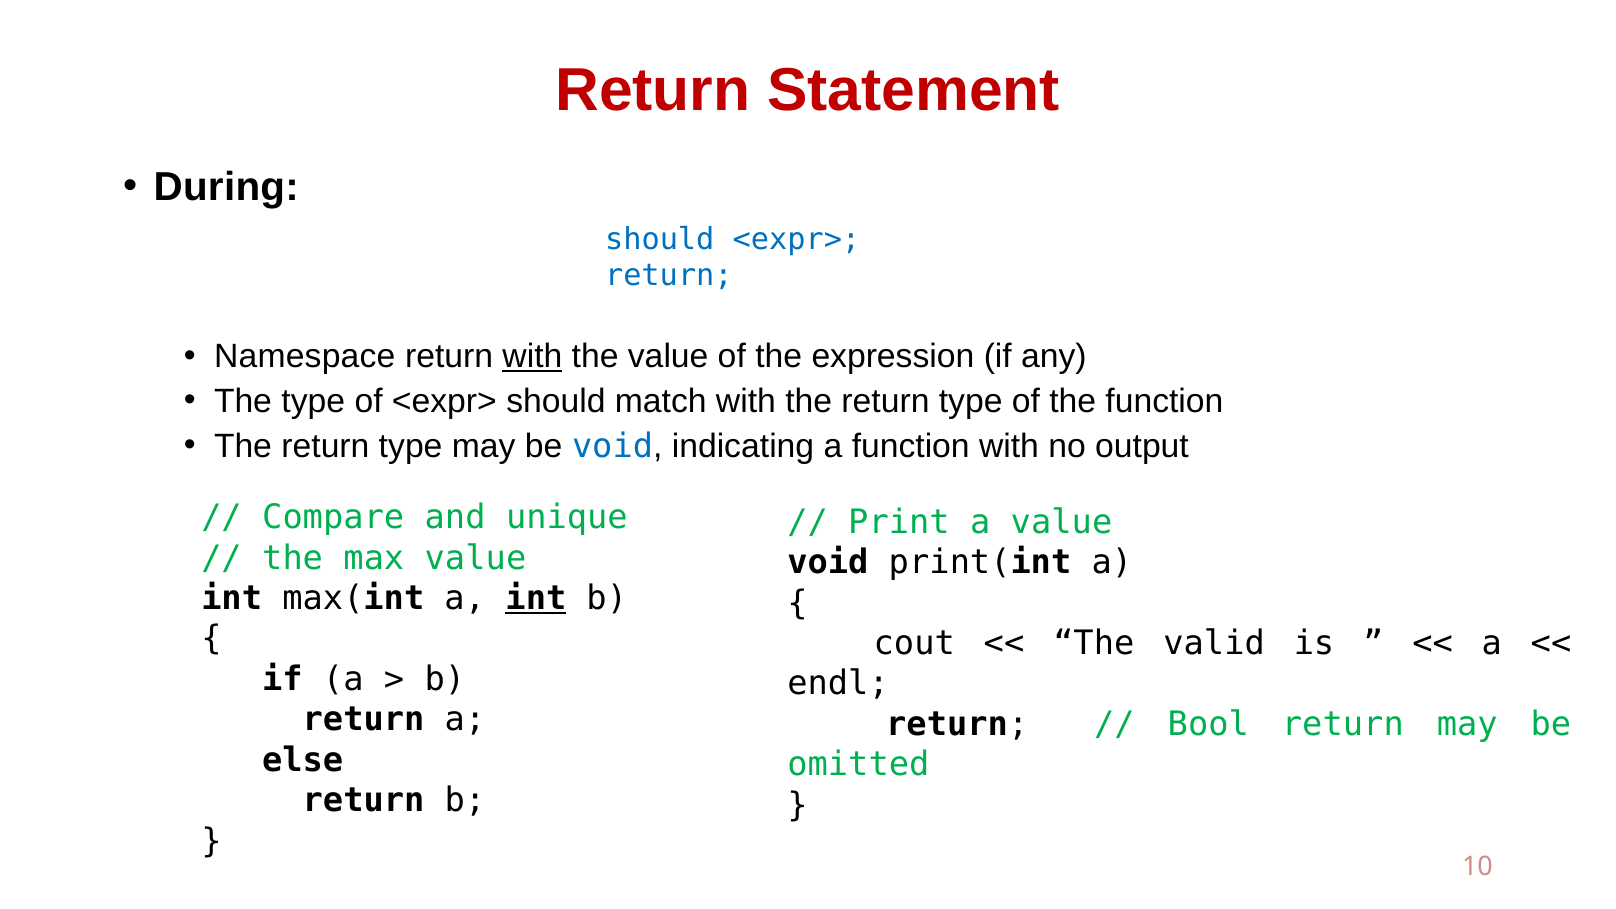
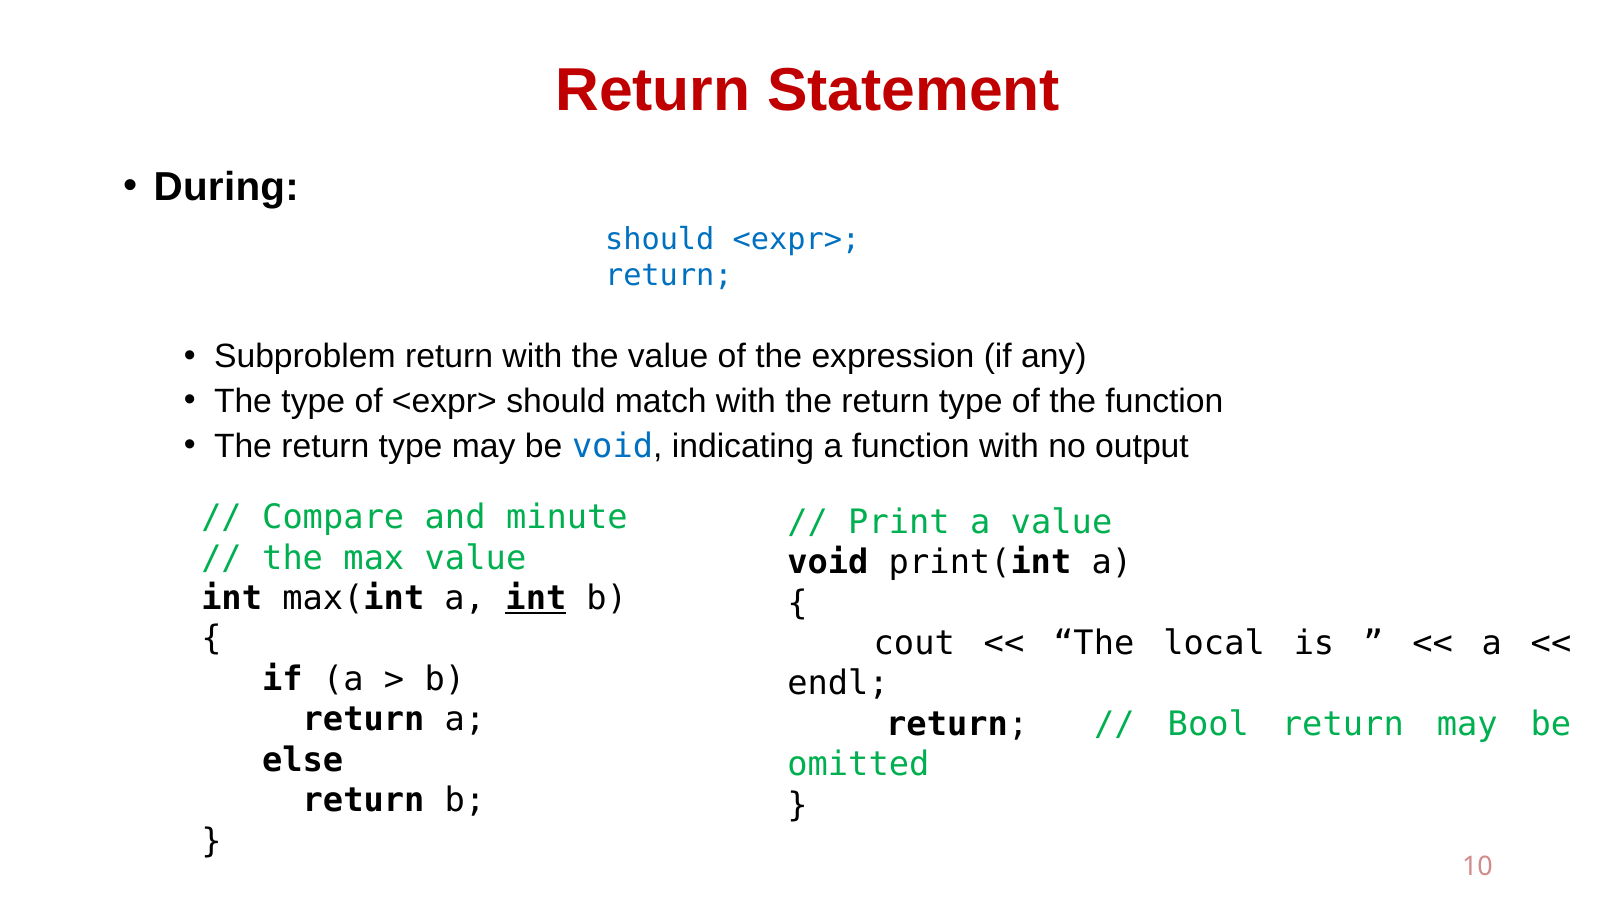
Namespace: Namespace -> Subproblem (305, 356)
with underline: present -> none (532, 356)
unique: unique -> minute (567, 518)
valid: valid -> local (1214, 643)
